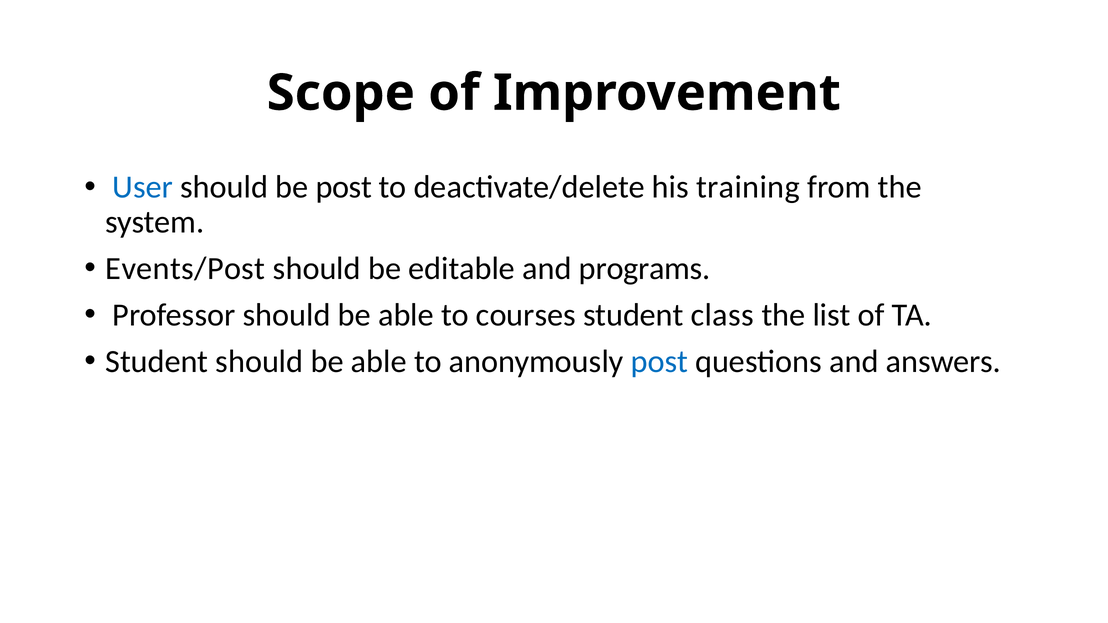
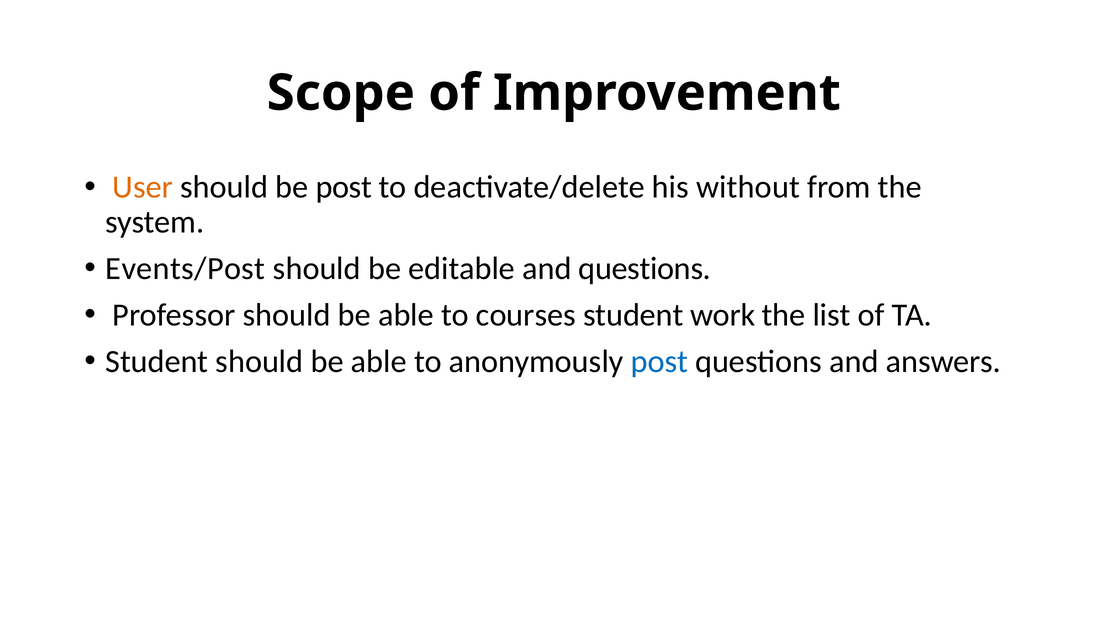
User colour: blue -> orange (143, 187)
training: training -> without (748, 187)
and programs: programs -> questions (645, 269)
class: class -> work (723, 315)
